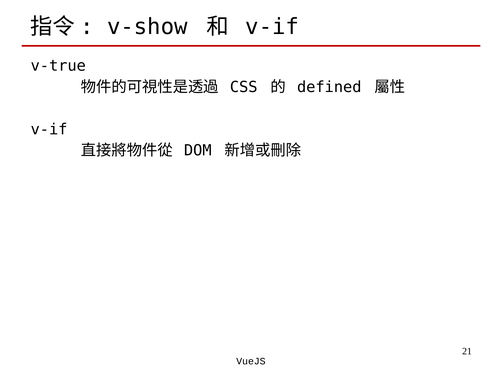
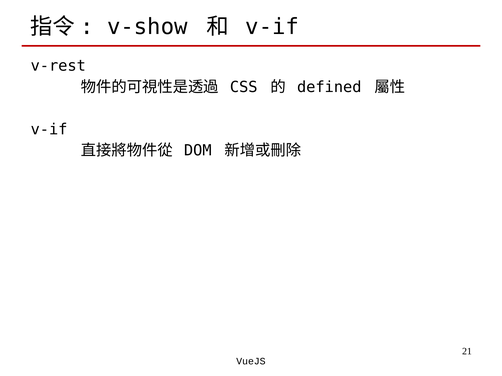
v-true: v-true -> v-rest (58, 66)
